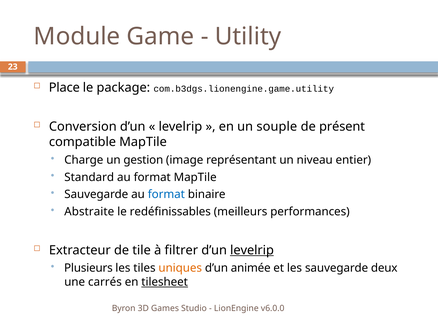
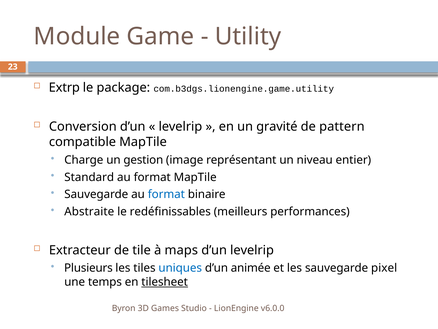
Place: Place -> Extrp (64, 87)
souple: souple -> gravité (277, 127)
présent: présent -> pattern (342, 127)
filtrer: filtrer -> maps (181, 250)
levelrip underline: present -> none (252, 250)
uniques colour: orange -> blue (180, 268)
deux: deux -> pixel (384, 268)
carrés: carrés -> temps (105, 282)
